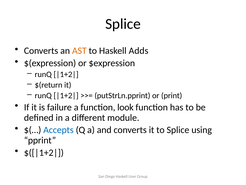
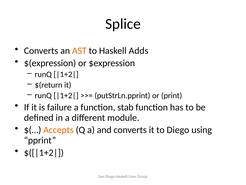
look: look -> stab (125, 107)
Accepts colour: blue -> orange (58, 130)
to Splice: Splice -> Diego (178, 130)
